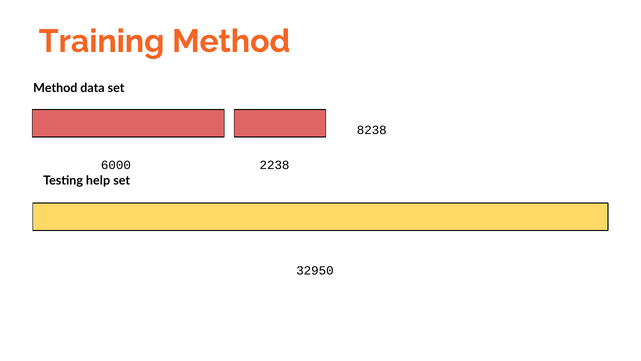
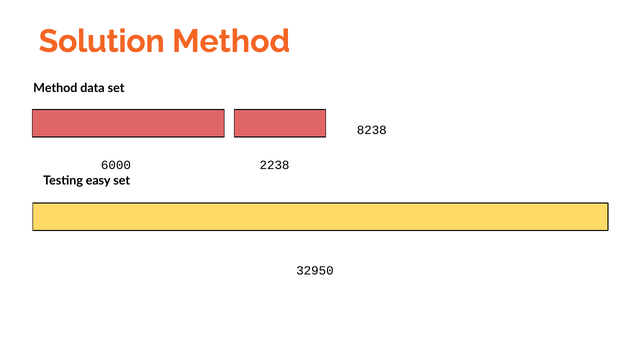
Training: Training -> Solution (102, 41)
help: help -> easy (98, 180)
